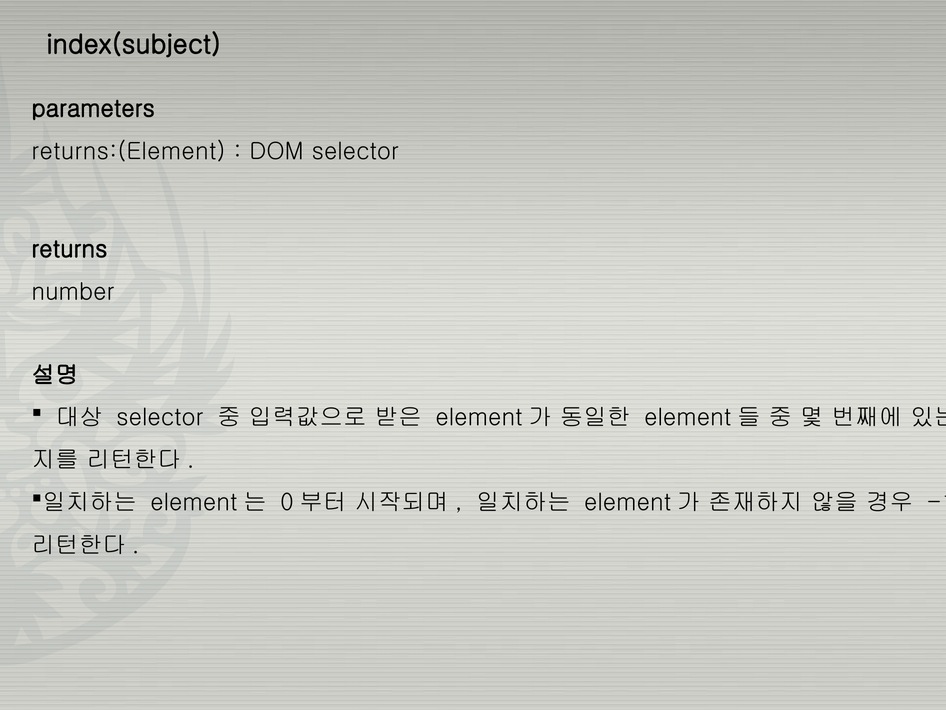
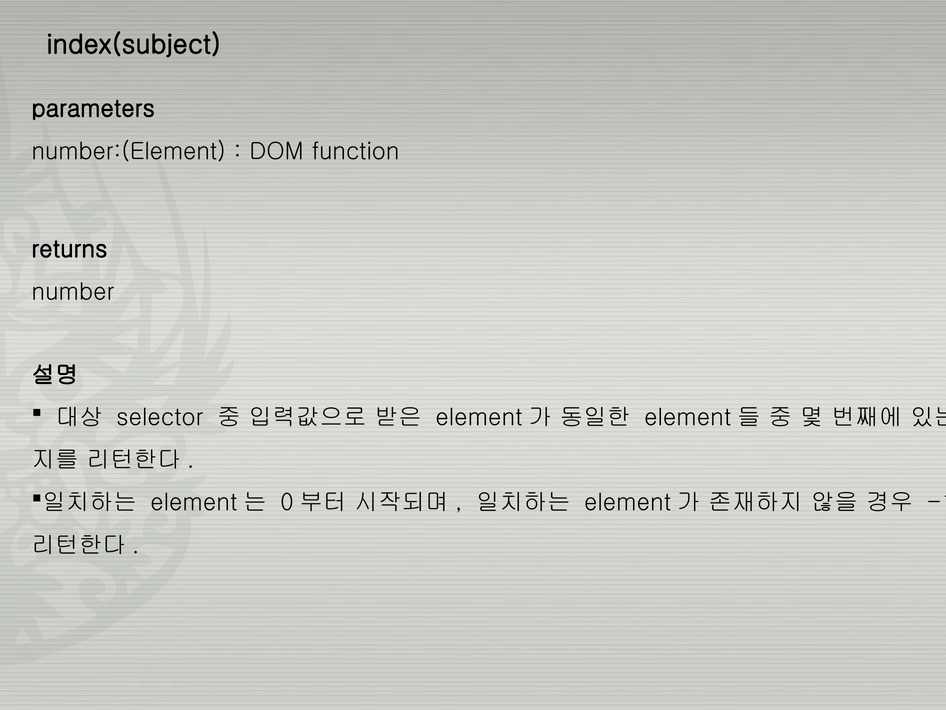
returns:(Element: returns:(Element -> number:(Element (129, 151)
DOM selector: selector -> function (355, 151)
